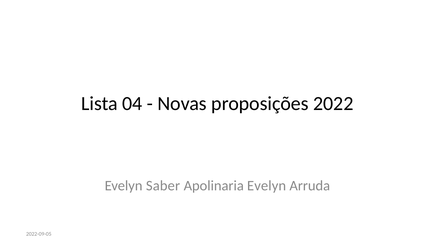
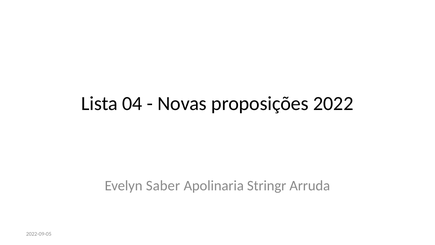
Apolinaria Evelyn: Evelyn -> Stringr (267, 185)
